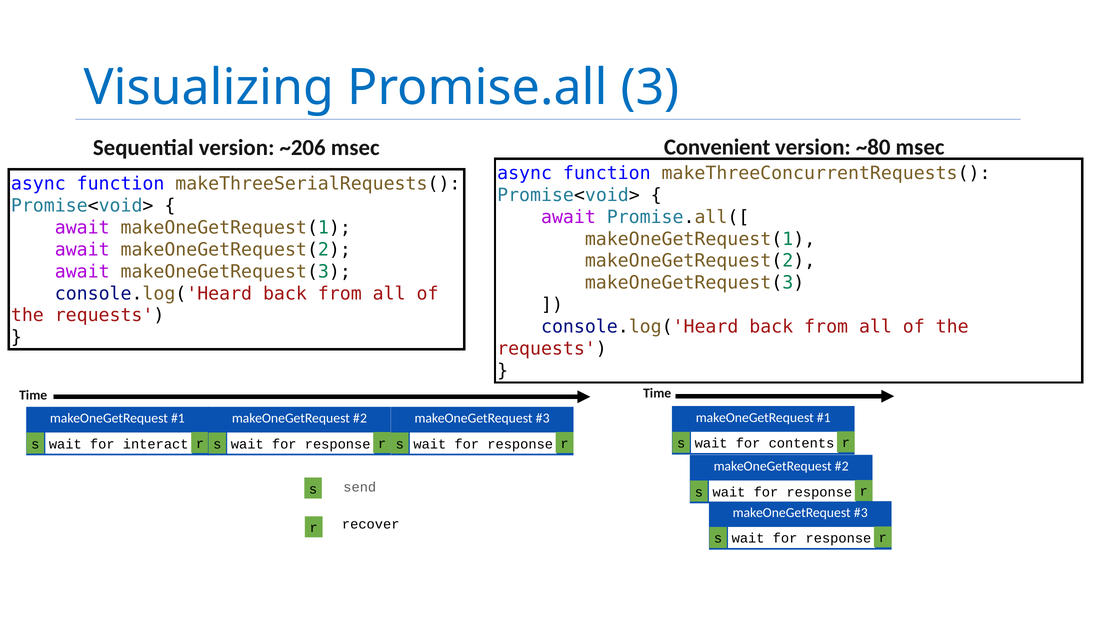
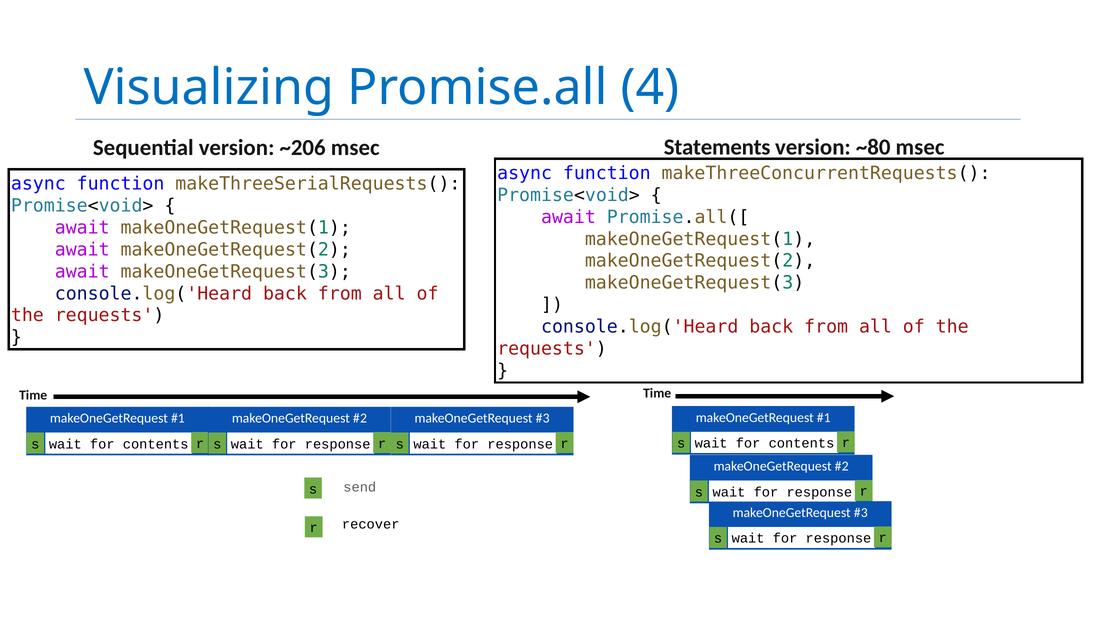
3: 3 -> 4 (650, 88)
Convenient: Convenient -> Statements (717, 147)
interact: interact -> contents (156, 444)
